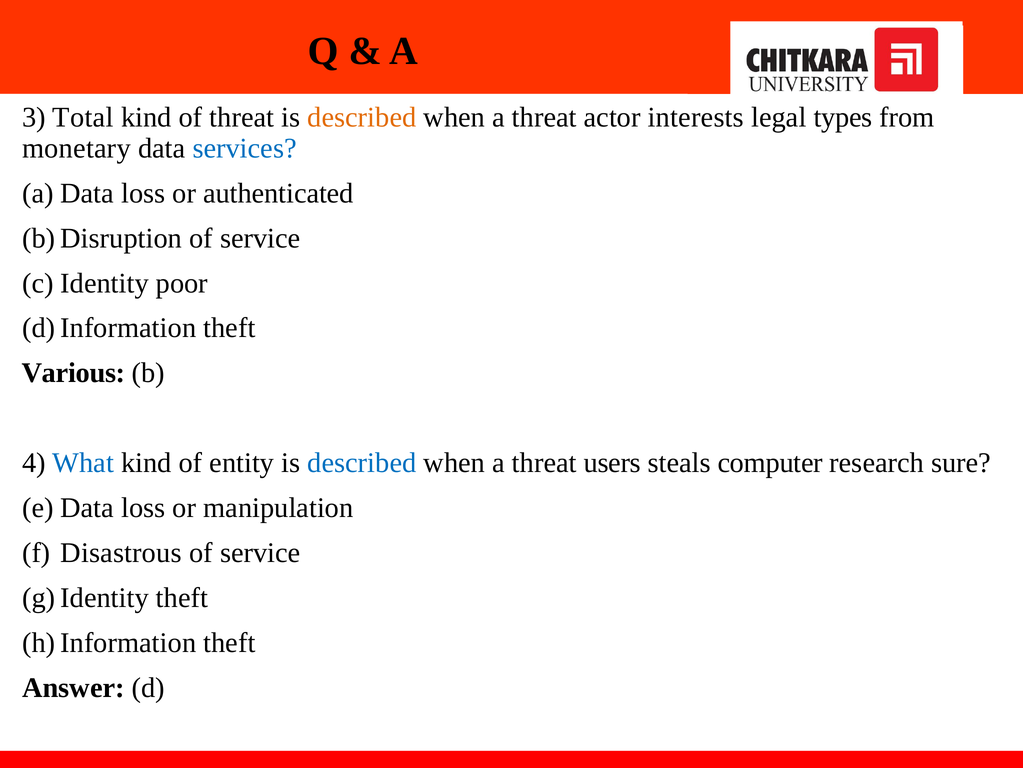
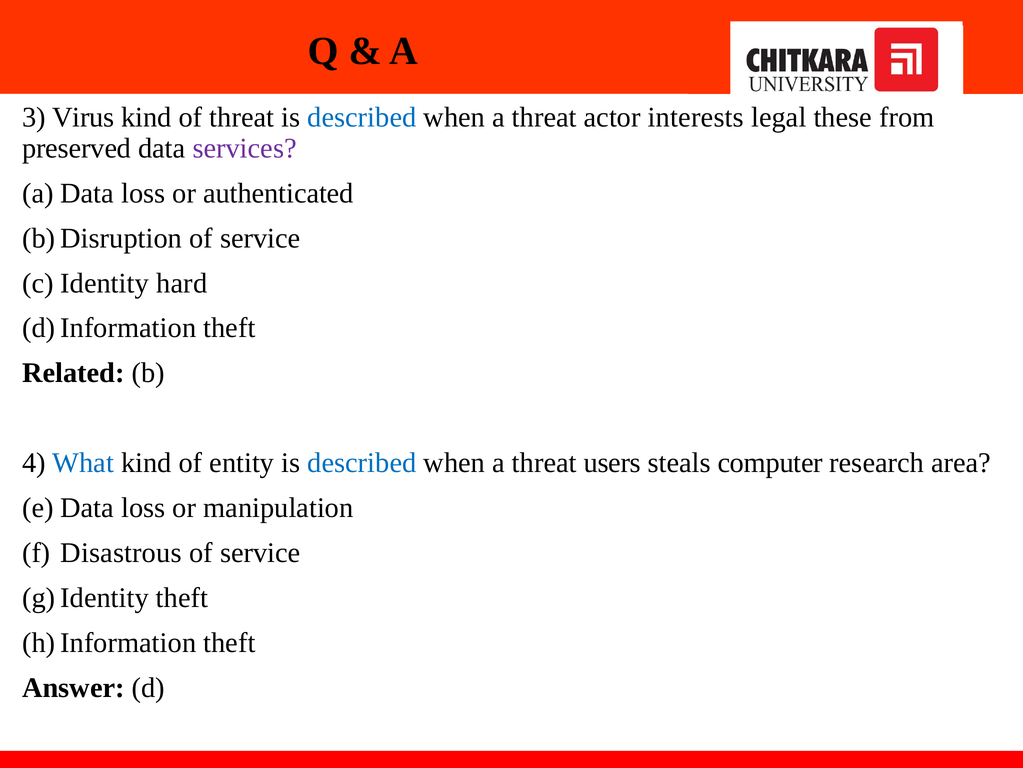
Total: Total -> Virus (83, 117)
described colour: orange -> blue (362, 117)
types: types -> these (843, 117)
monetary: monetary -> preserved (77, 148)
services colour: blue -> purple (245, 148)
poor: poor -> hard (182, 283)
Various: Various -> Related (73, 373)
sure: sure -> area (961, 462)
